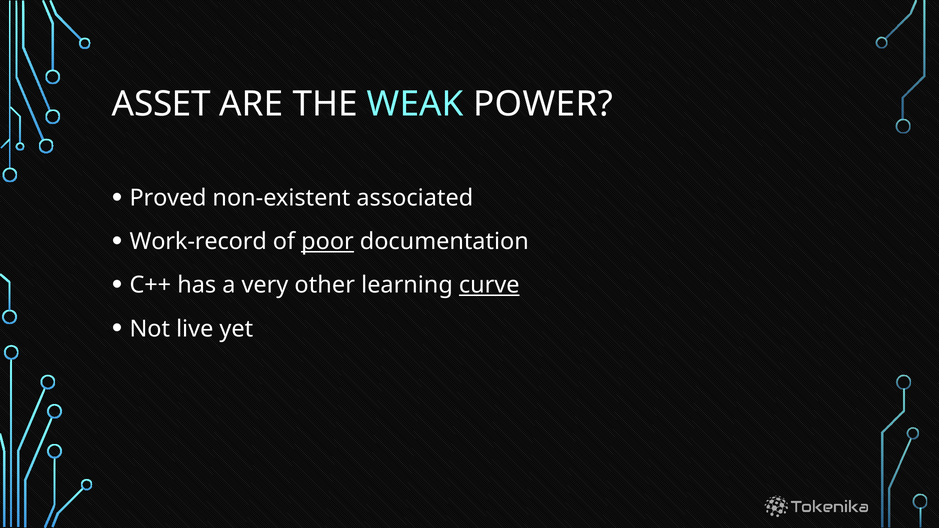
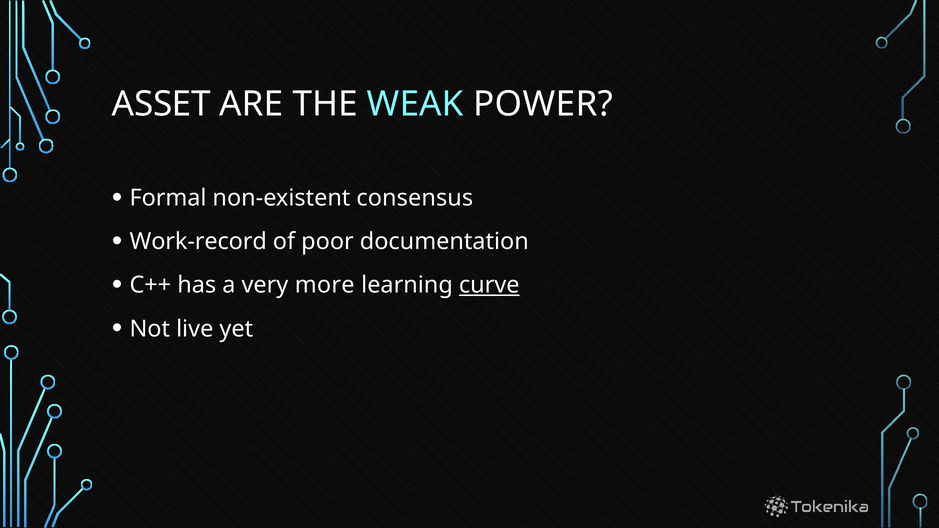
Proved: Proved -> Formal (168, 198)
associated: associated -> consensus (415, 198)
poor underline: present -> none (328, 242)
other: other -> more (325, 285)
